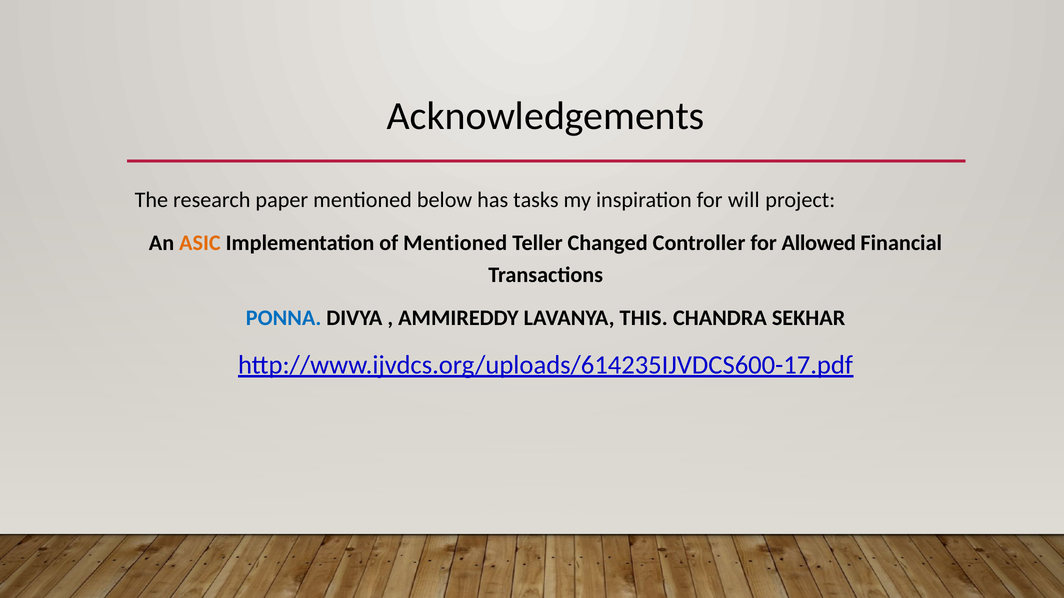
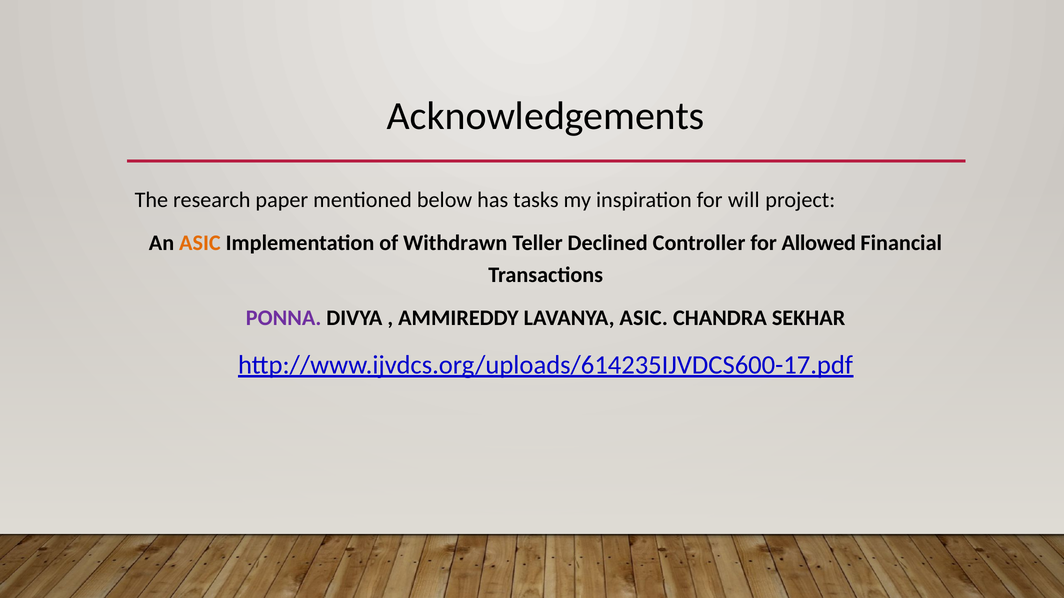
of Mentioned: Mentioned -> Withdrawn (455, 243)
Changed: Changed -> Declined (608, 243)
PONNA colour: blue -> purple (284, 318)
LAVANYA THIS: THIS -> ASIC (644, 318)
